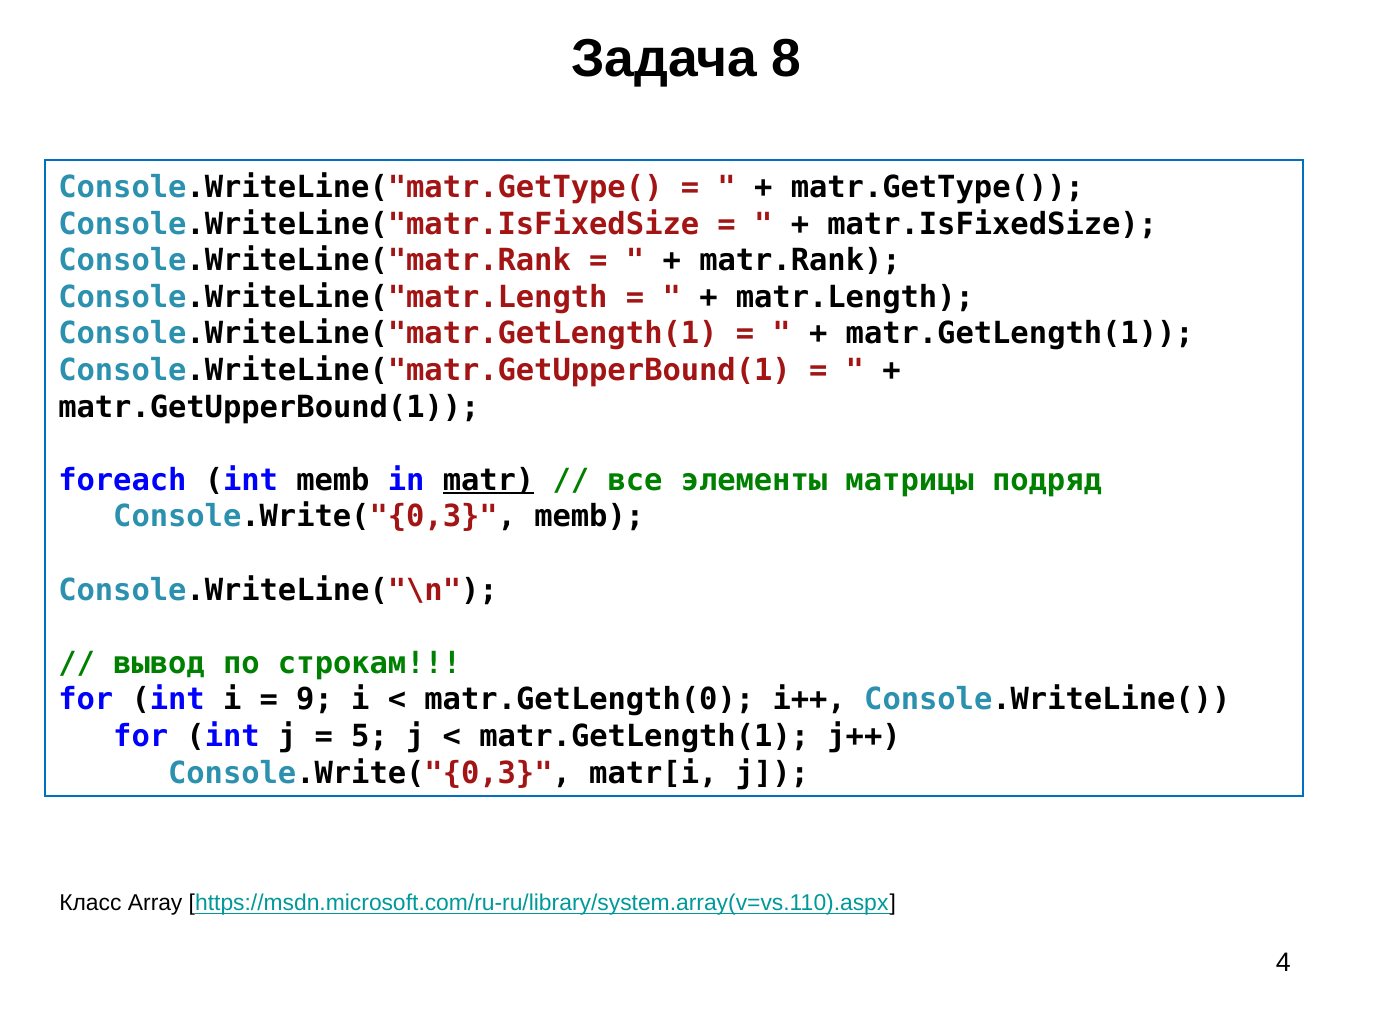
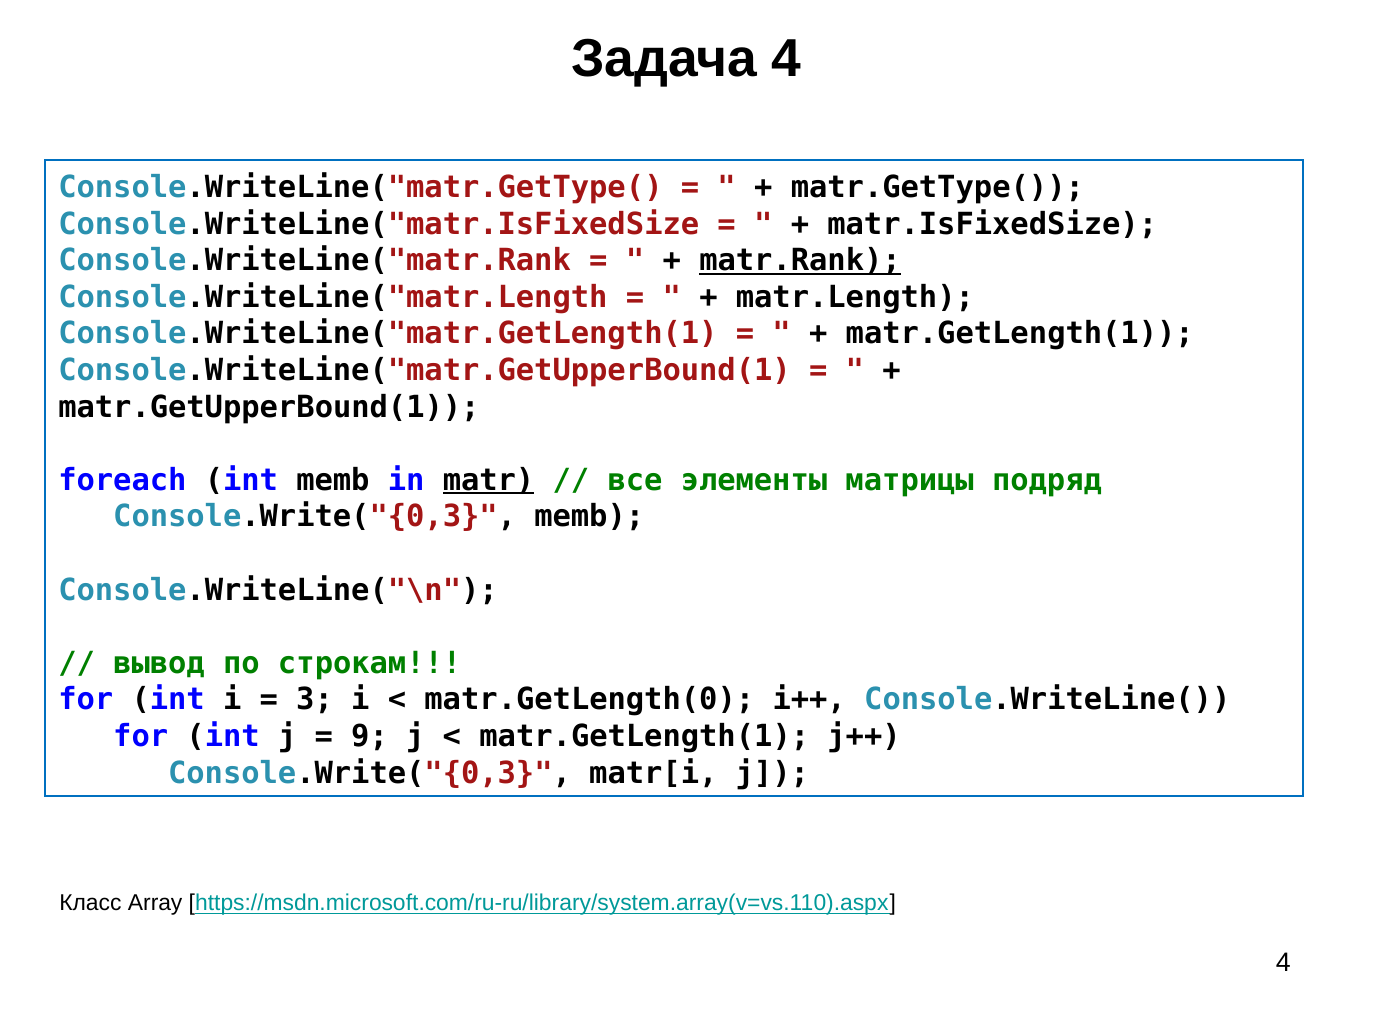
Задача 8: 8 -> 4 (787, 59)
matr.Rank underline: none -> present (800, 261)
9: 9 -> 3 (315, 700)
5: 5 -> 9 (370, 736)
